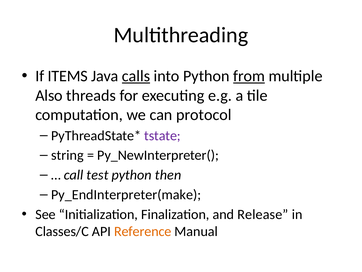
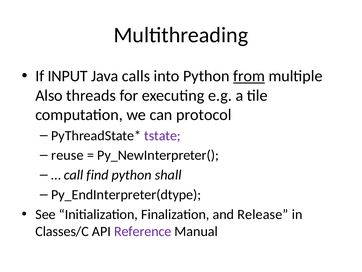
ITEMS: ITEMS -> INPUT (68, 76)
calls underline: present -> none (136, 76)
string: string -> reuse (67, 155)
test: test -> find (98, 175)
then: then -> shall (168, 175)
Py_EndInterpreter(make: Py_EndInterpreter(make -> Py_EndInterpreter(dtype (126, 194)
Reference colour: orange -> purple (143, 231)
